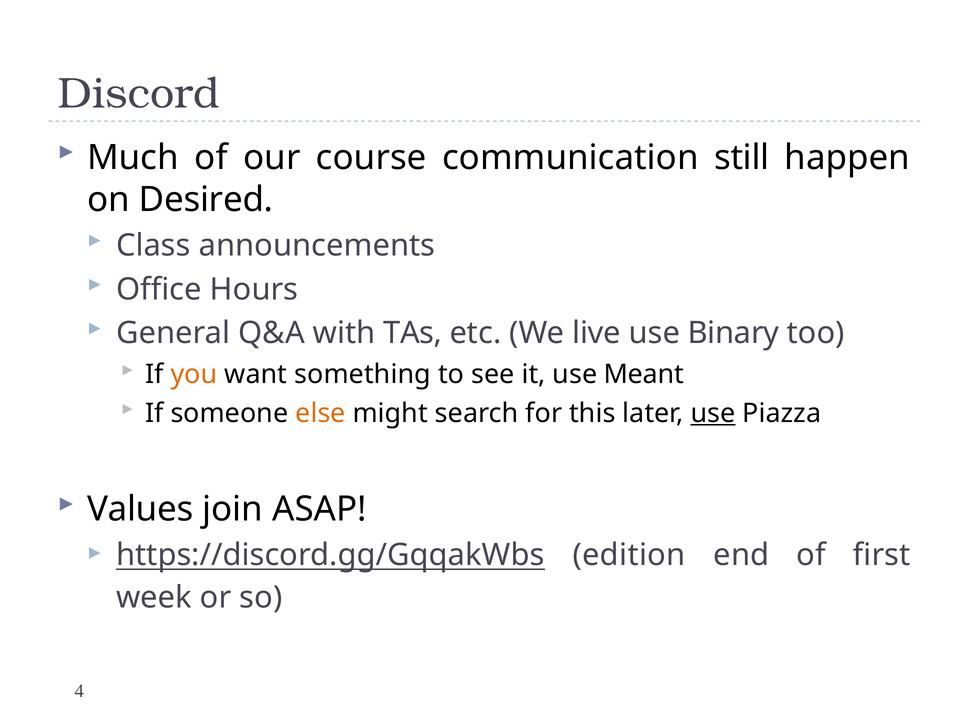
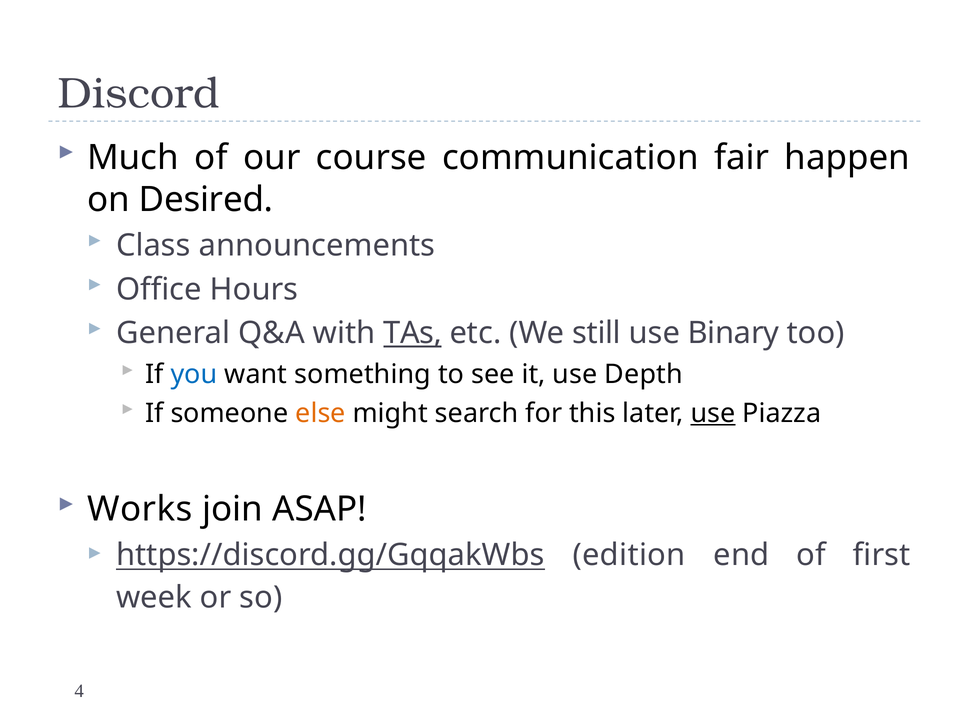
still: still -> fair (742, 157)
TAs underline: none -> present (413, 333)
live: live -> still (597, 333)
you colour: orange -> blue (194, 374)
Meant: Meant -> Depth (644, 374)
Values: Values -> Works (140, 509)
